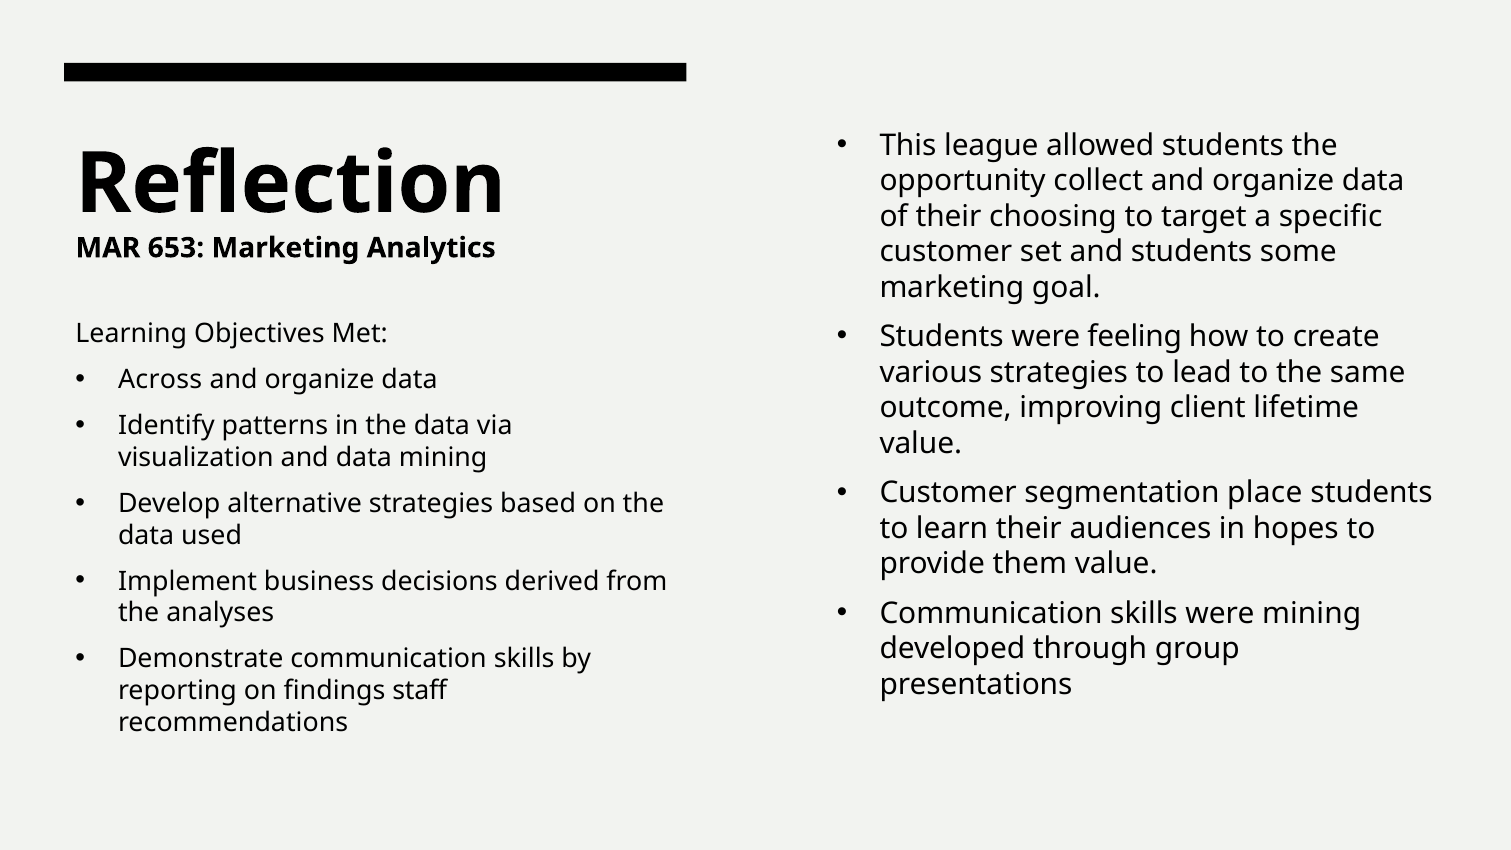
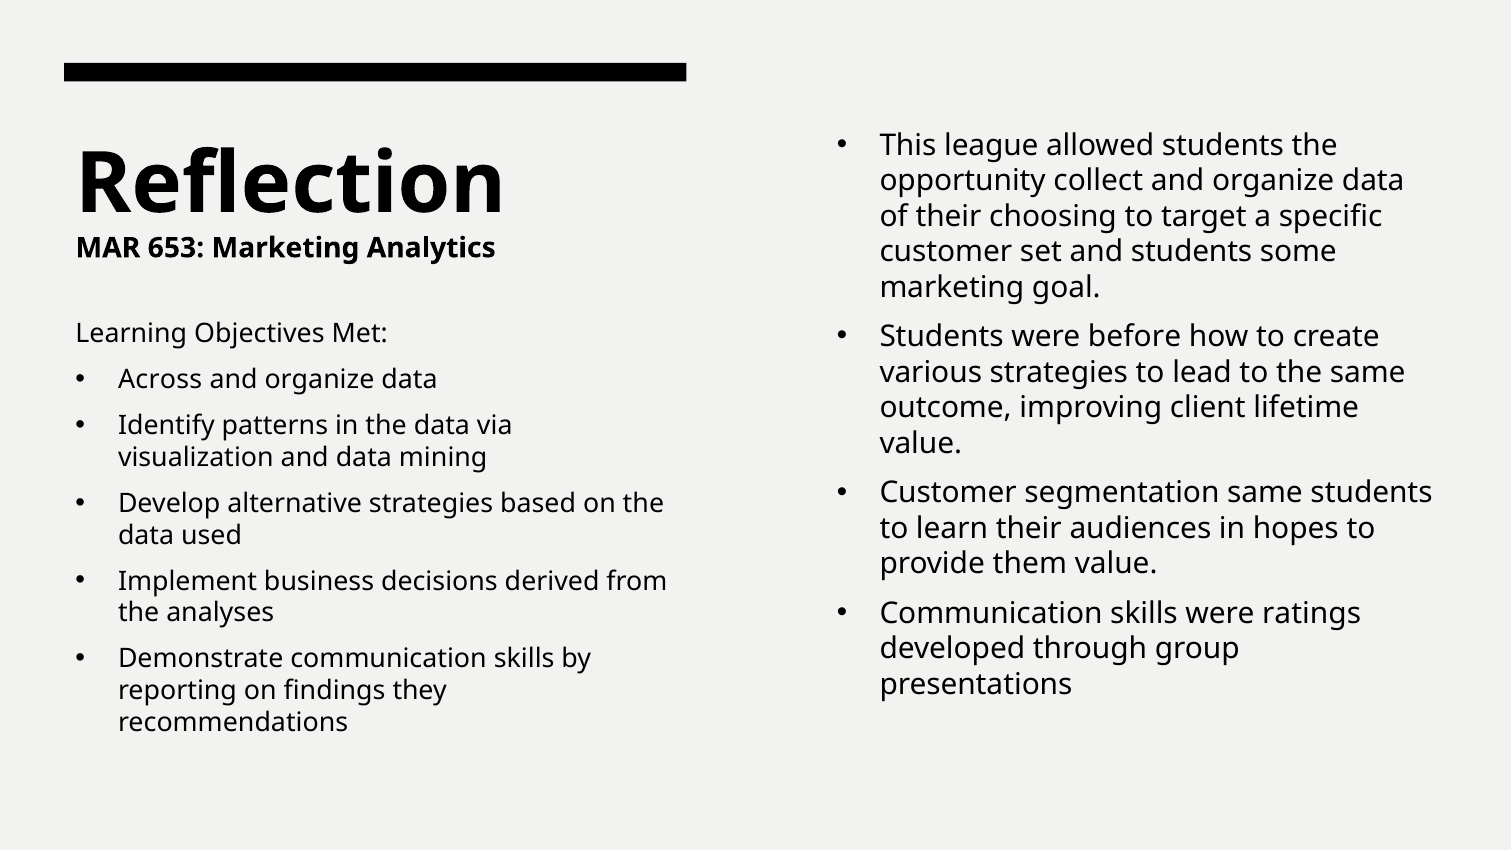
feeling: feeling -> before (1134, 337)
segmentation place: place -> same (1265, 493)
were mining: mining -> ratings (1312, 613)
staff: staff -> they (420, 691)
